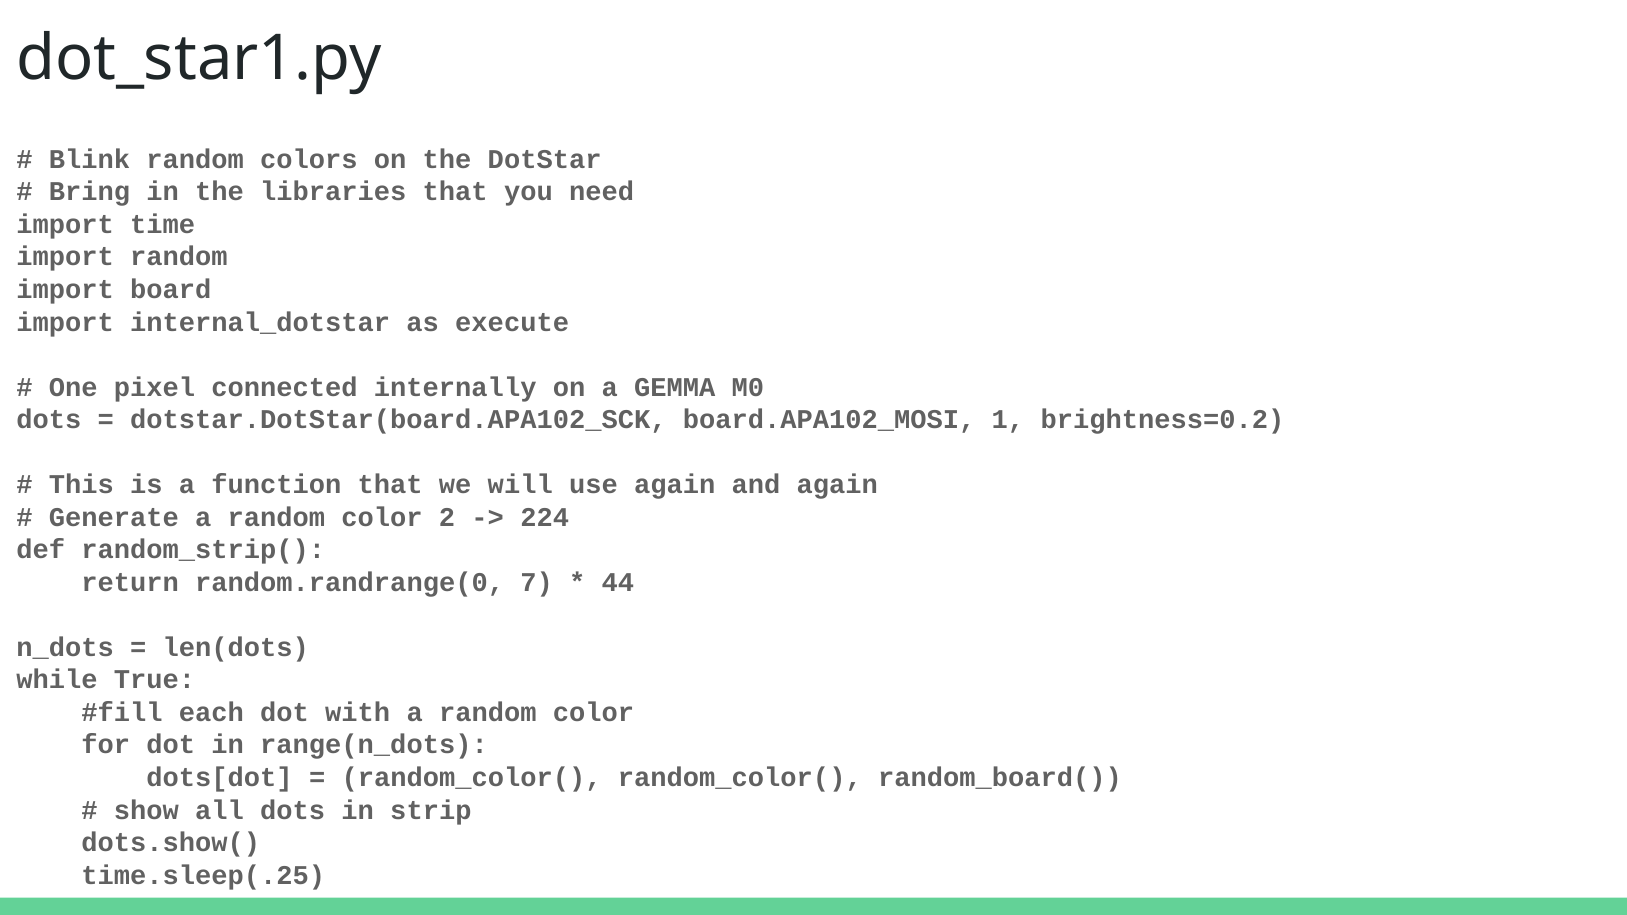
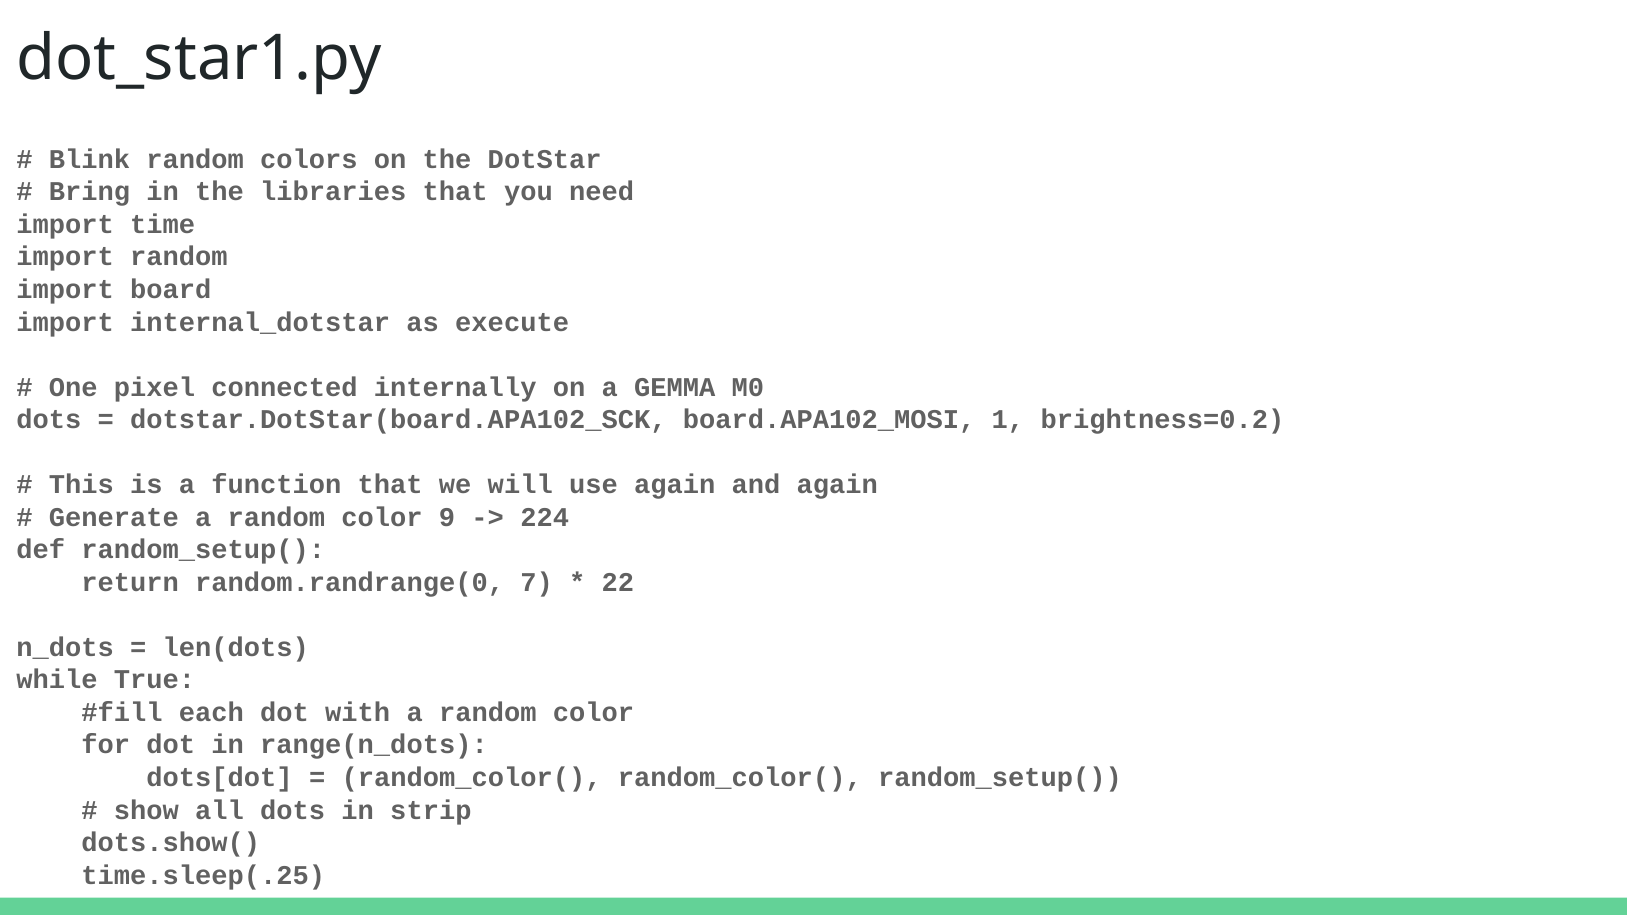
2: 2 -> 9 (447, 517)
def random_strip(: random_strip( -> random_setup( (203, 550)
44: 44 -> 22 (618, 582)
random_color( random_board(: random_board( -> random_setup( (1000, 778)
